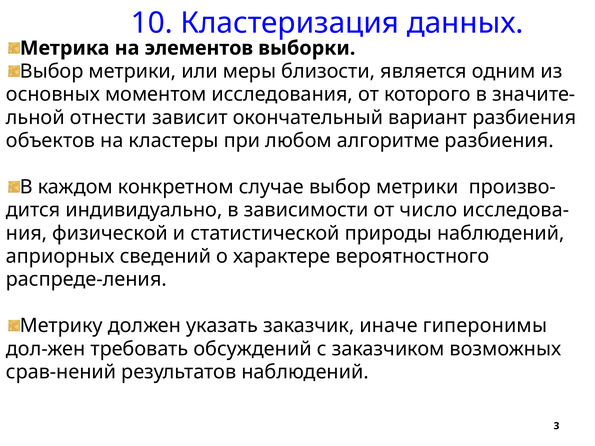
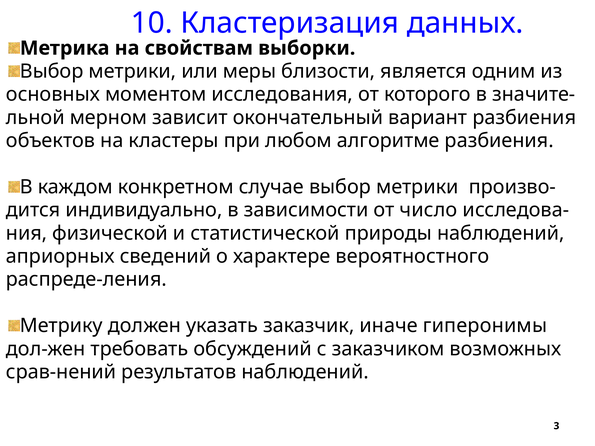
элементов: элементов -> свойствам (199, 48)
отнести: отнести -> мерном (108, 118)
